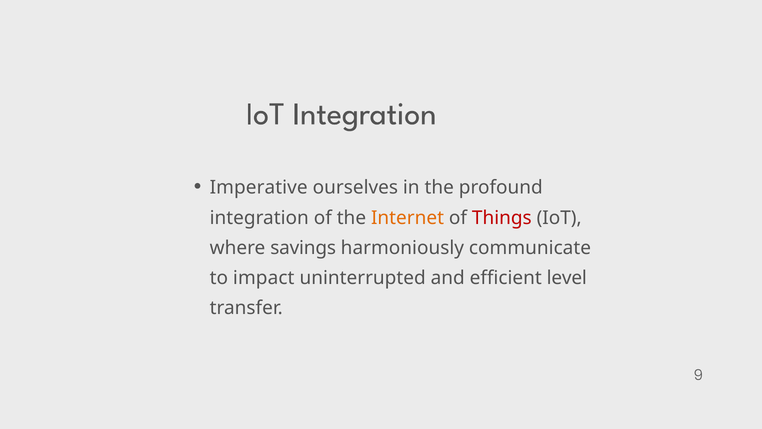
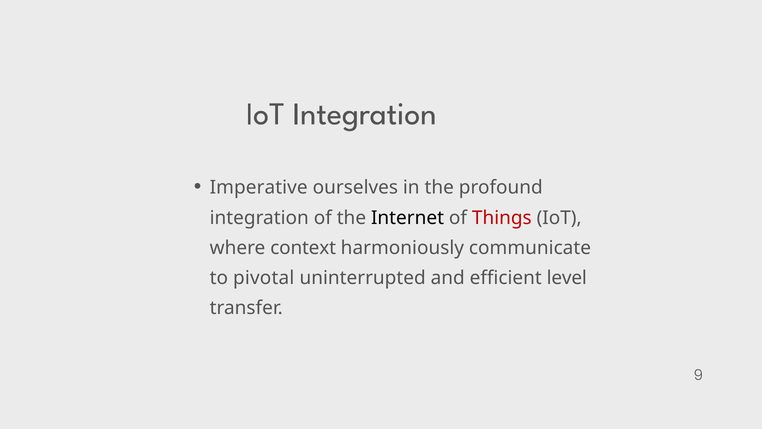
Internet colour: orange -> black (408, 218)
savings: savings -> context (303, 248)
impact: impact -> pivotal (264, 278)
